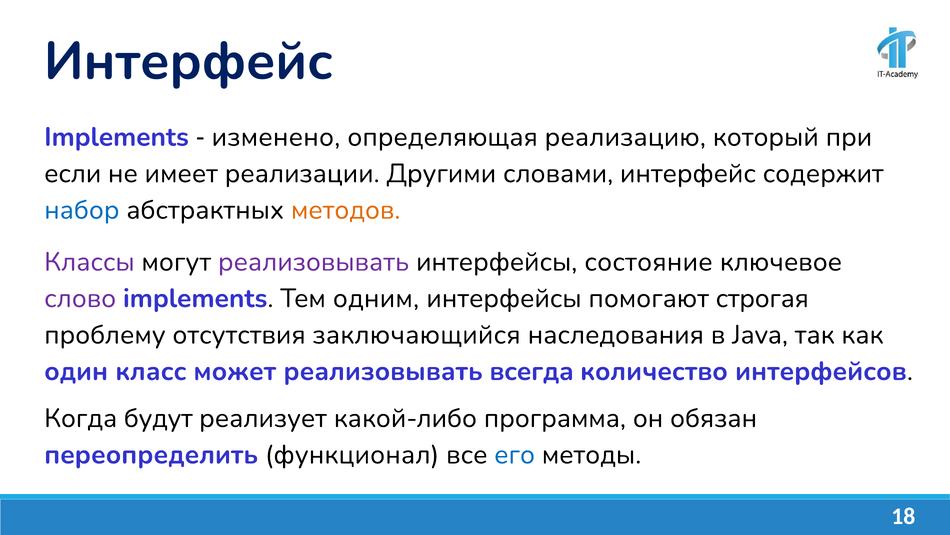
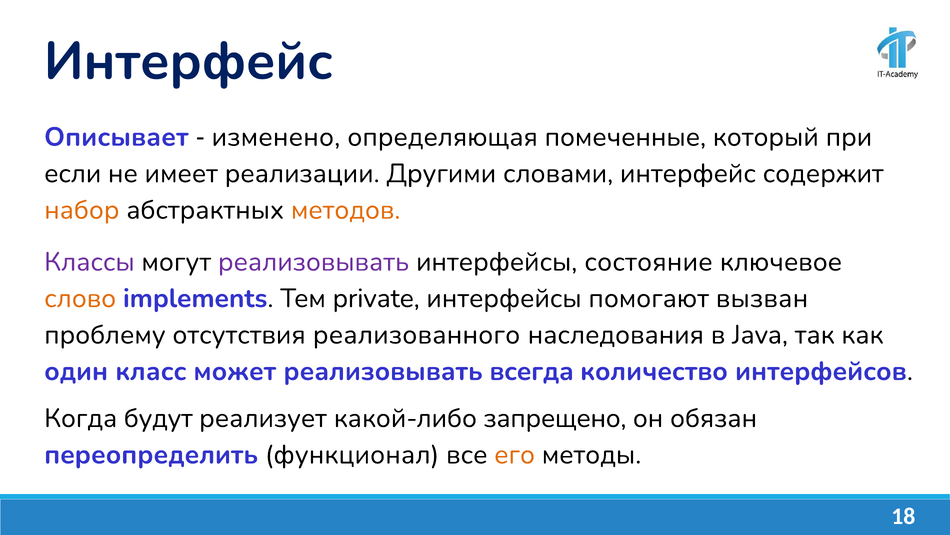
Implements: Implements -> Описывает (116, 137)
реализацию: реализацию -> помеченные (625, 137)
набор colour: blue -> orange (82, 210)
слово colour: purple -> orange (80, 298)
одним: одним -> private (376, 298)
строгая: строгая -> вызван (762, 298)
заключающийся: заключающийся -> реализованного (417, 334)
программа: программа -> запрещено (555, 418)
его colour: blue -> orange (515, 454)
